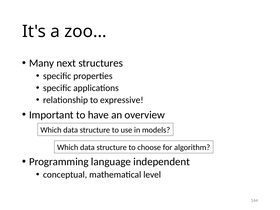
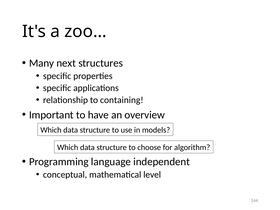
expressive: expressive -> containing (122, 100)
